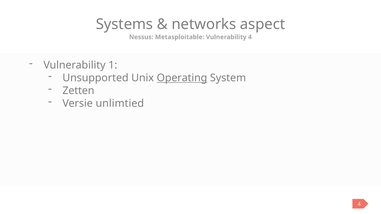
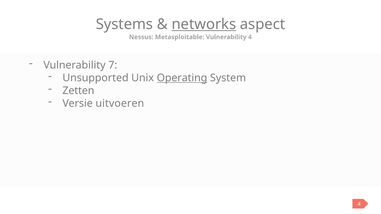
networks underline: none -> present (204, 24)
1: 1 -> 7 (113, 65)
unlimtied: unlimtied -> uitvoeren (120, 103)
